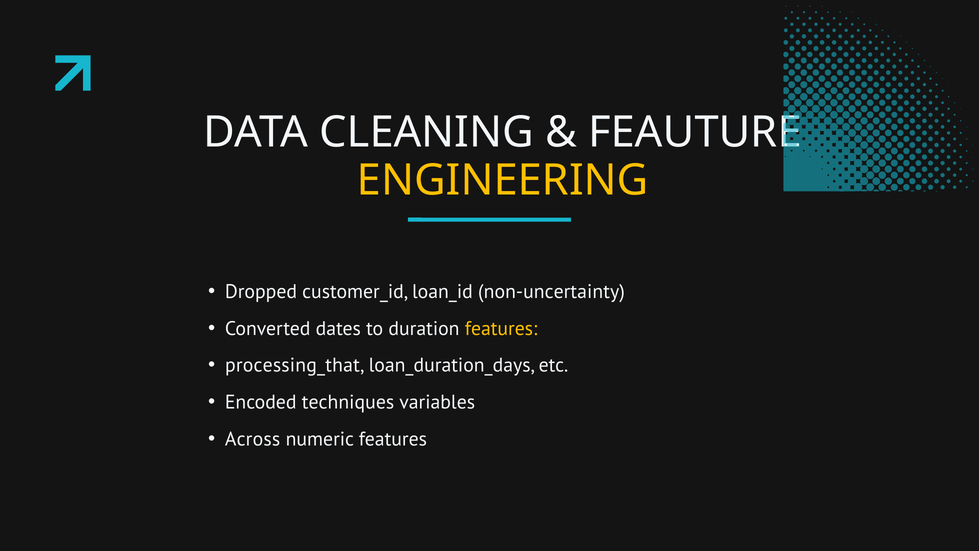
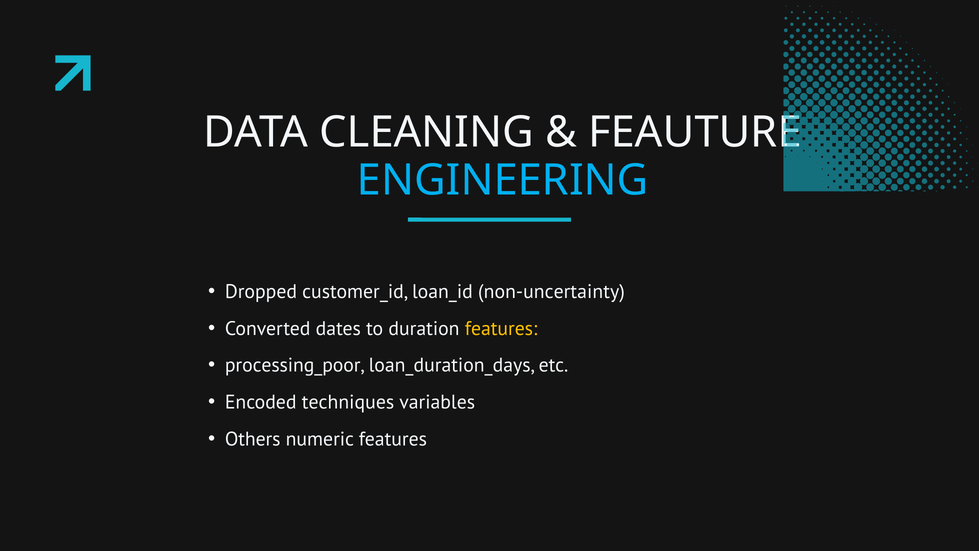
ENGINEERING colour: yellow -> light blue (503, 180)
processing_that: processing_that -> processing_poor (295, 365)
Across: Across -> Others (253, 439)
